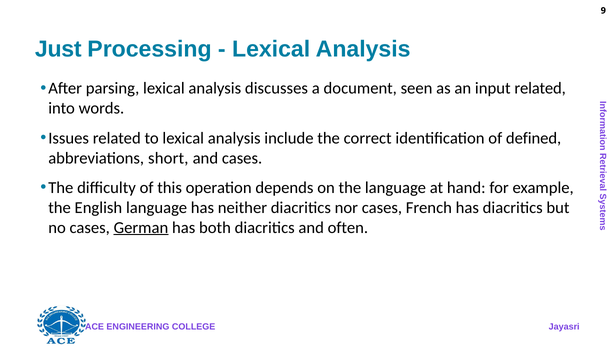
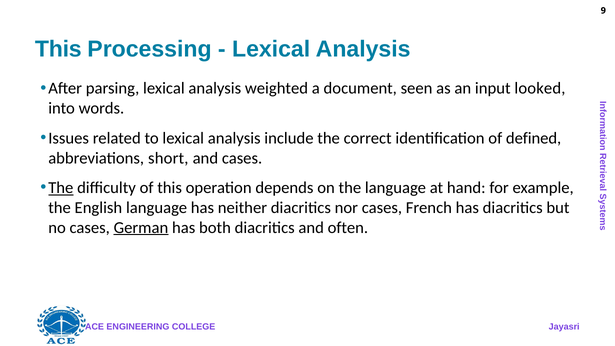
Just: Just -> This (58, 49)
discusses: discusses -> weighted (277, 88)
input related: related -> looked (540, 88)
The underline: none -> present (61, 188)
